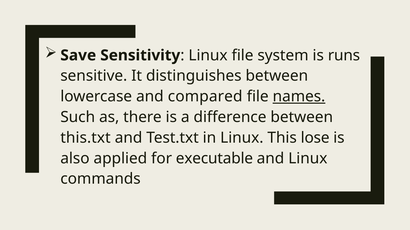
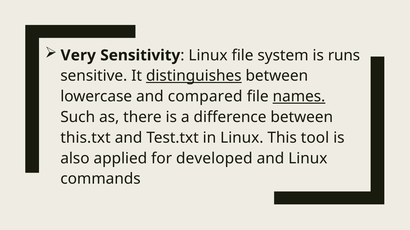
Save: Save -> Very (78, 55)
distinguishes underline: none -> present (194, 76)
lose: lose -> tool (315, 138)
executable: executable -> developed (214, 159)
